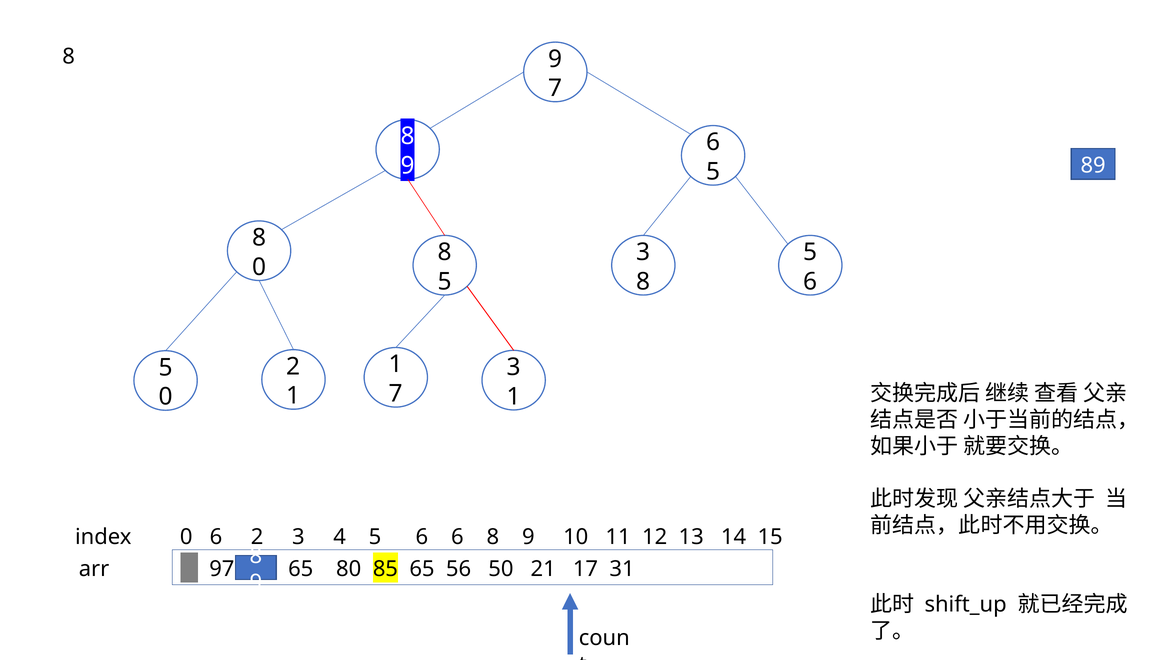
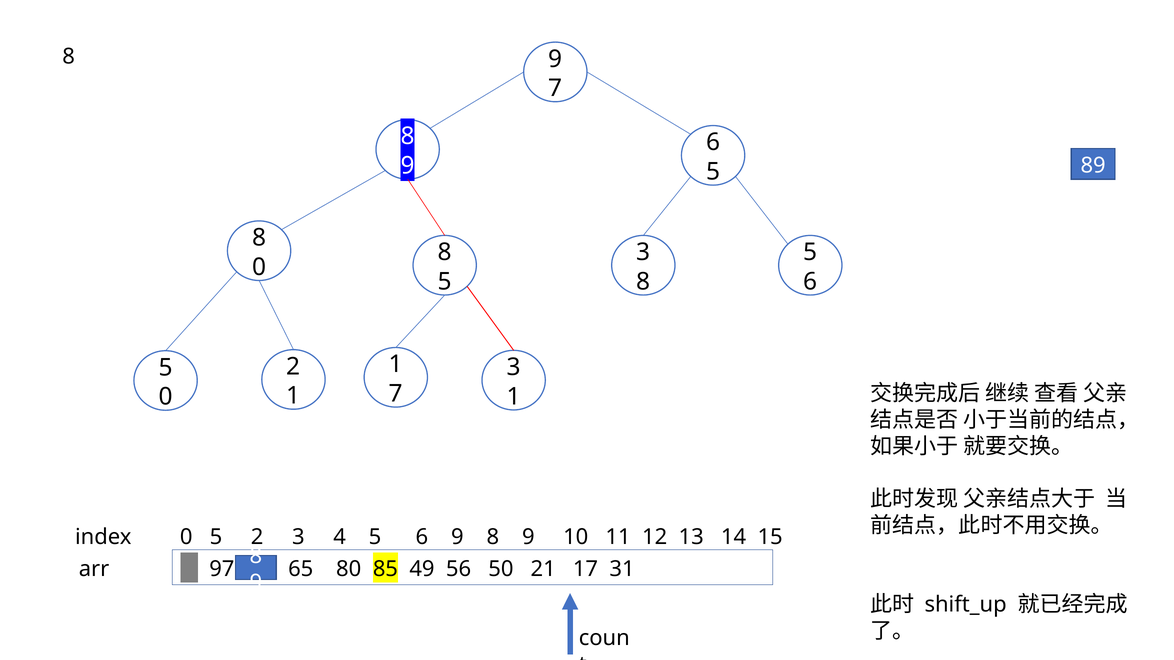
0 6: 6 -> 5 (216, 537)
6 6: 6 -> 9 (457, 537)
80 85 65: 65 -> 49 (422, 569)
